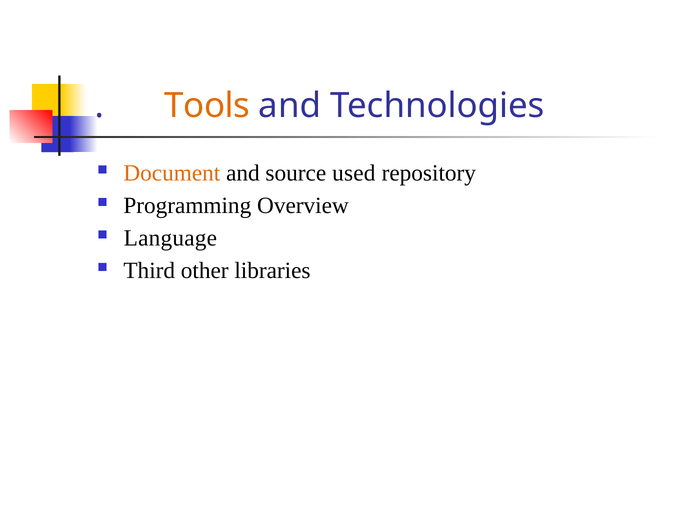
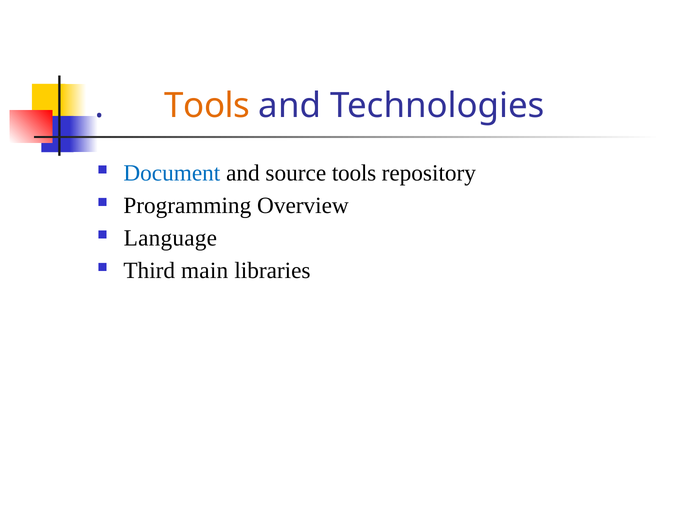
Document colour: orange -> blue (172, 173)
source used: used -> tools (354, 173)
other: other -> main (205, 271)
